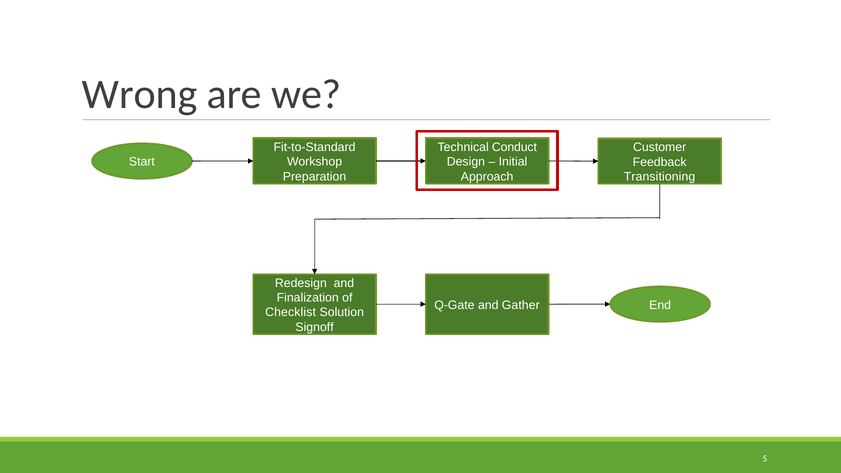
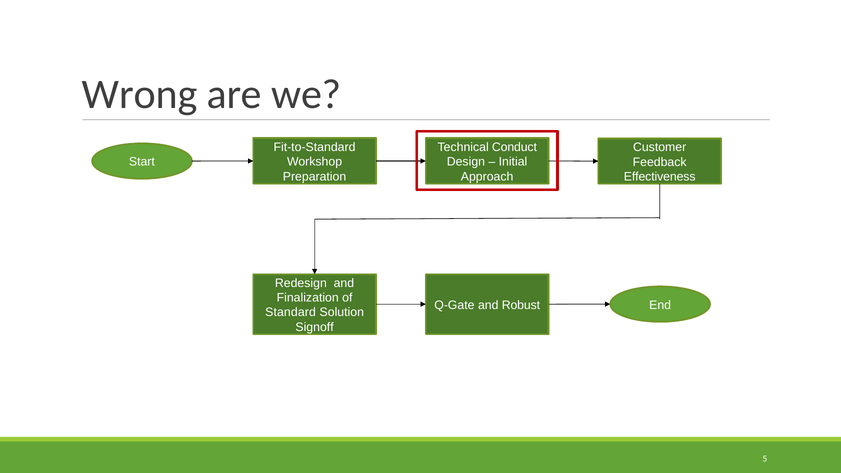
Transitioning: Transitioning -> Effectiveness (660, 177)
Gather: Gather -> Robust (521, 305)
Checklist: Checklist -> Standard (291, 312)
